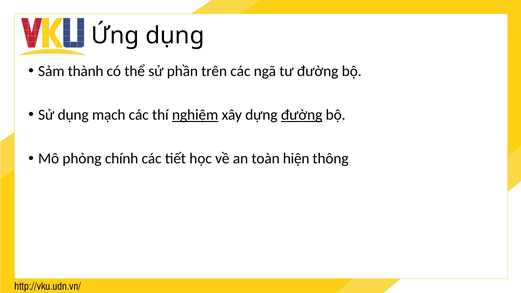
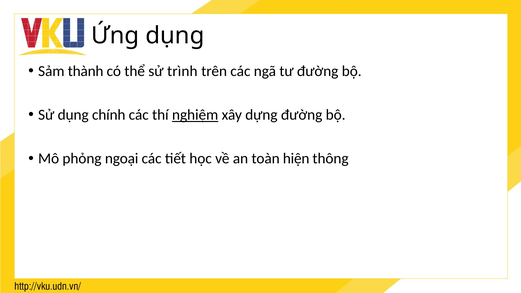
phần: phần -> trình (182, 71)
mạch: mạch -> chính (109, 115)
đường underline: present -> none (302, 115)
chính: chính -> ngoại (122, 159)
